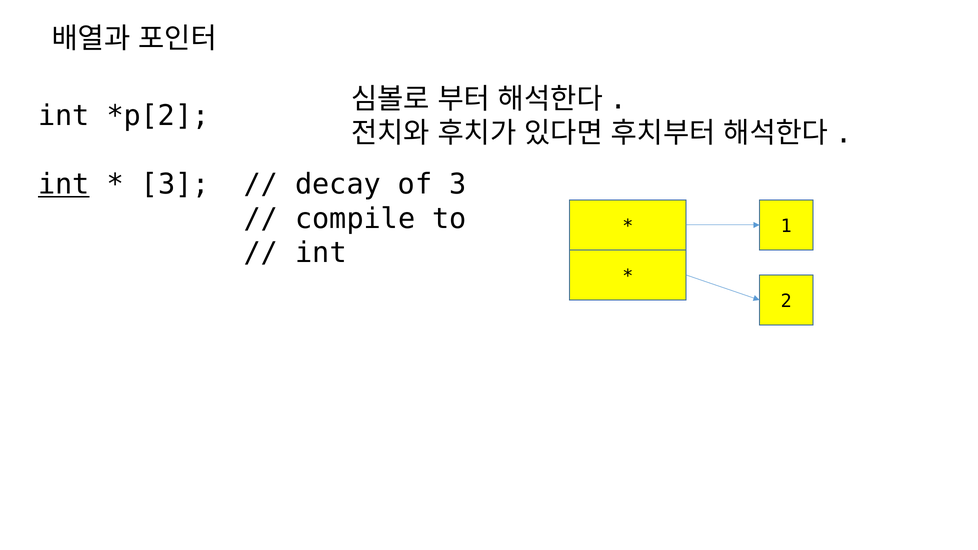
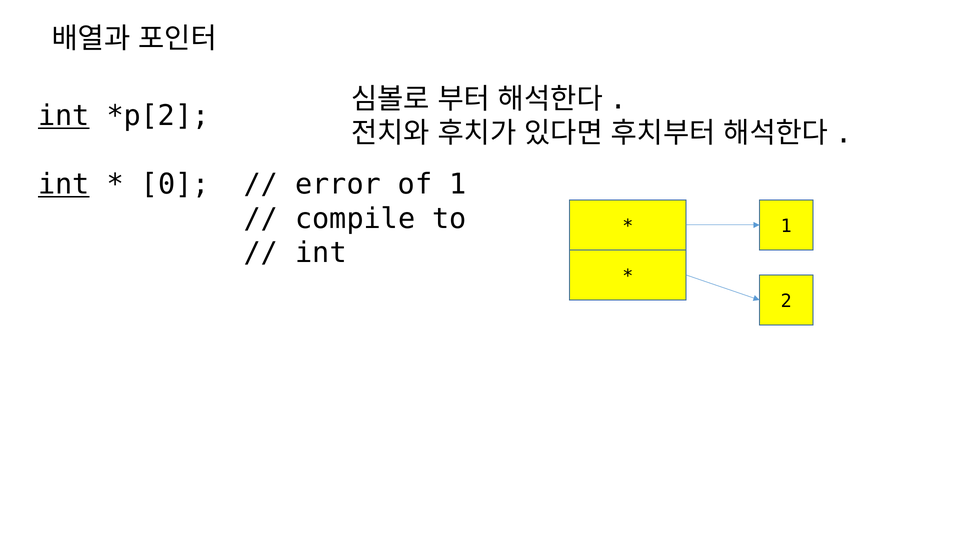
int underline: none -> present (64, 116)
3: 3 -> 0 (175, 185)
decay: decay -> error (338, 185)
of 3: 3 -> 1 (458, 185)
